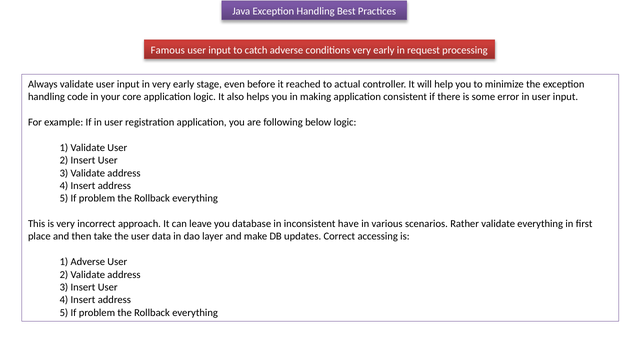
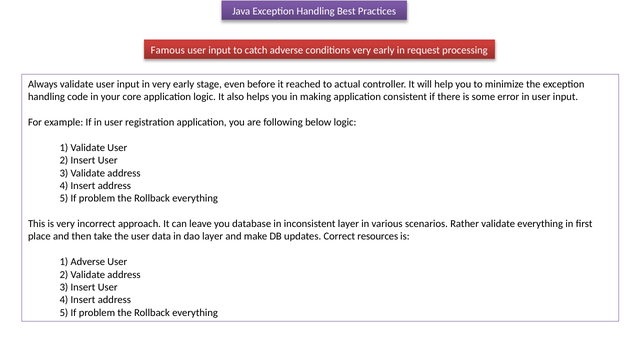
inconsistent have: have -> layer (348, 224)
accessing: accessing -> resources (378, 236)
